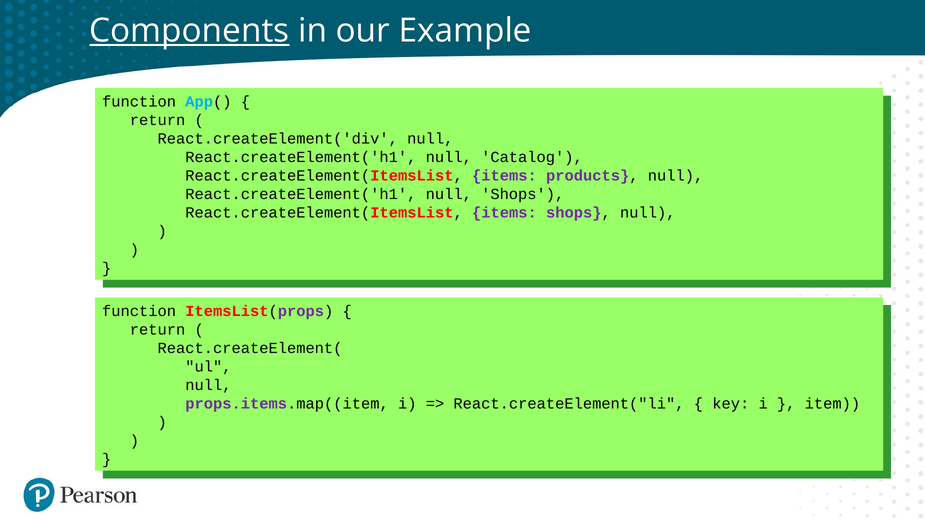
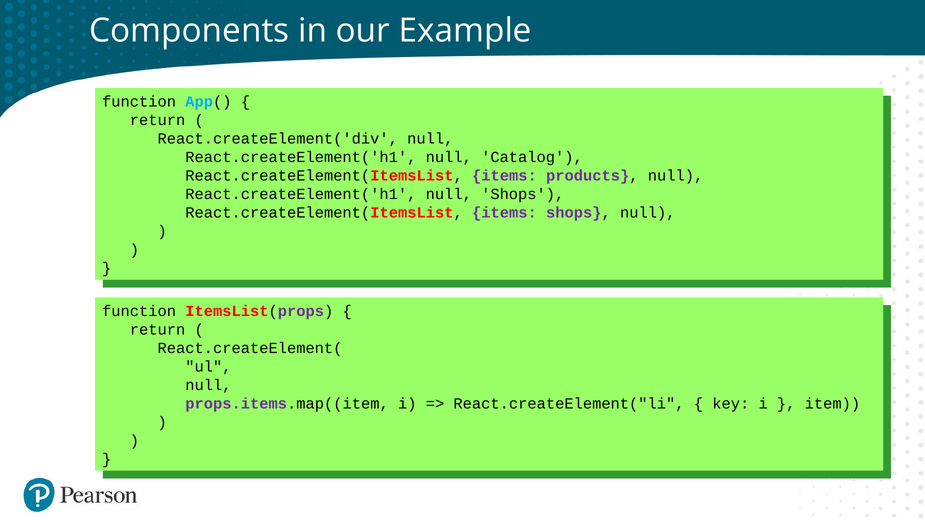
Components underline: present -> none (189, 31)
